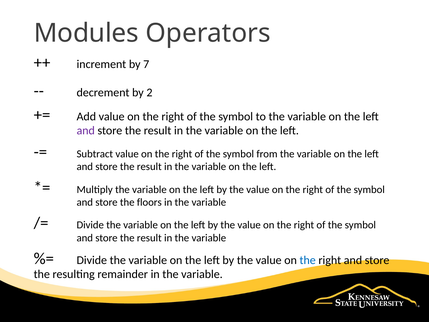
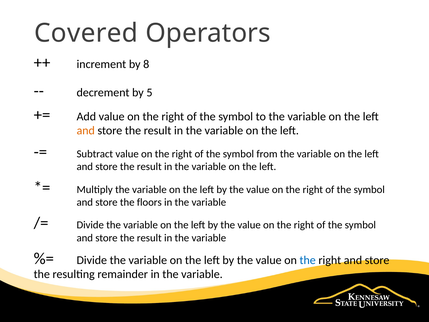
Modules: Modules -> Covered (86, 33)
7: 7 -> 8 (146, 64)
2: 2 -> 5 (149, 93)
and colour: purple -> orange (86, 130)
